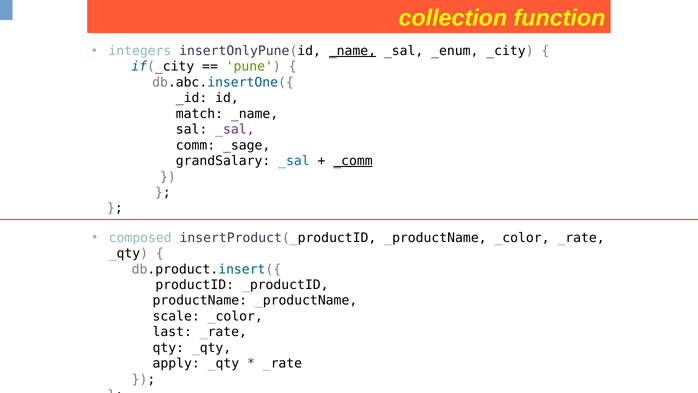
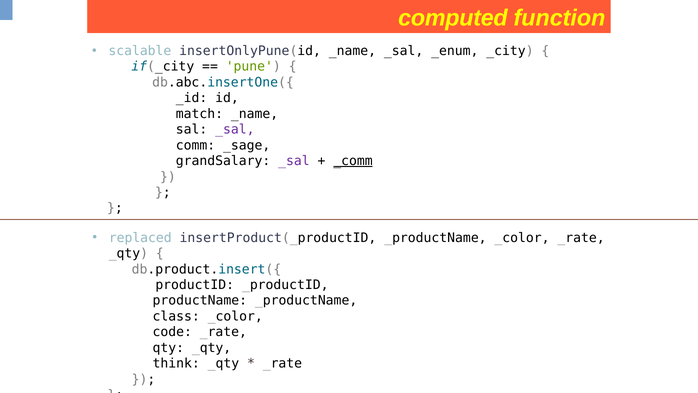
collection: collection -> computed (453, 18)
integers: integers -> scalable (140, 51)
_name underline: present -> none (352, 51)
_sal colour: blue -> purple (294, 161)
composed: composed -> replaced (140, 238)
scale: scale -> class (176, 316)
last: last -> code (172, 332)
apply: apply -> think (176, 363)
